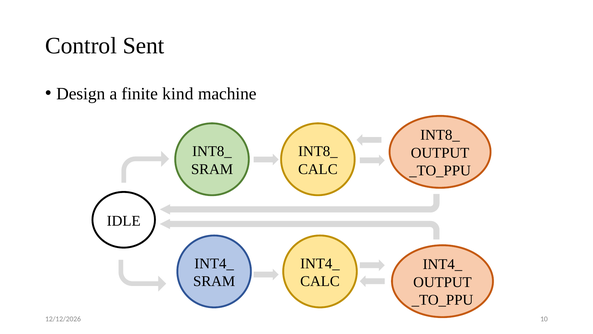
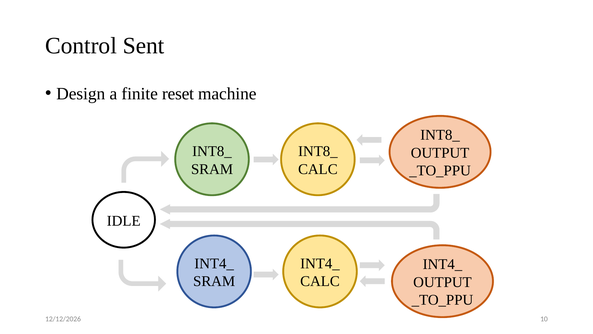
kind: kind -> reset (178, 94)
